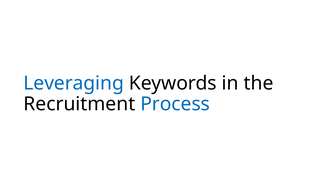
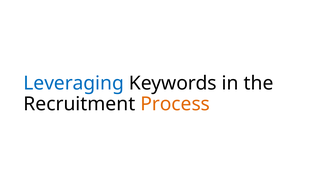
Process colour: blue -> orange (175, 104)
